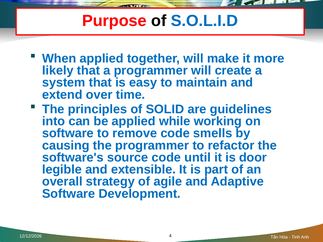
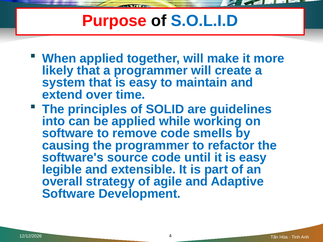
it is door: door -> easy (253, 158)
